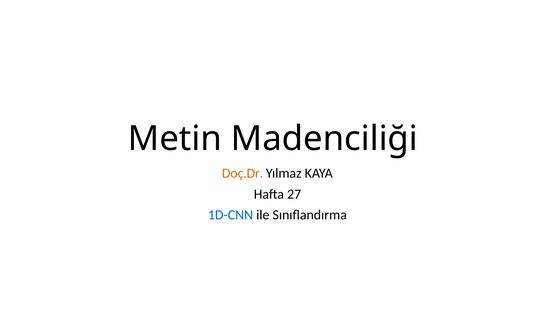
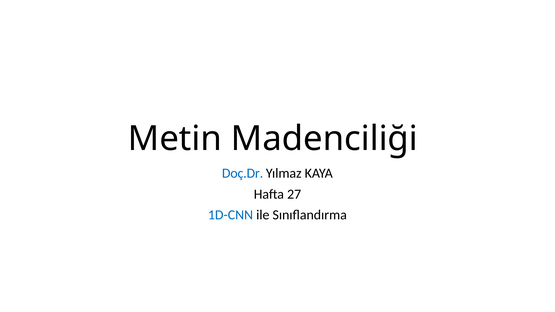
Doç.Dr colour: orange -> blue (243, 173)
